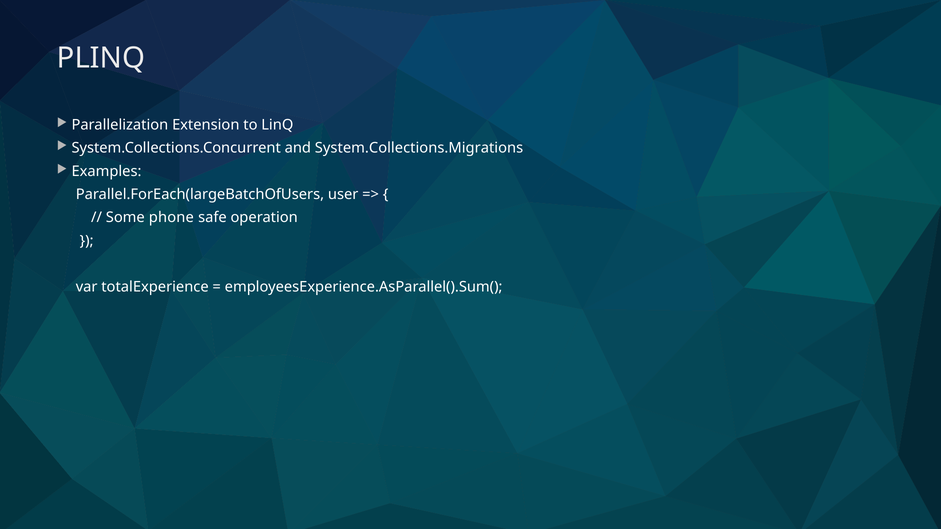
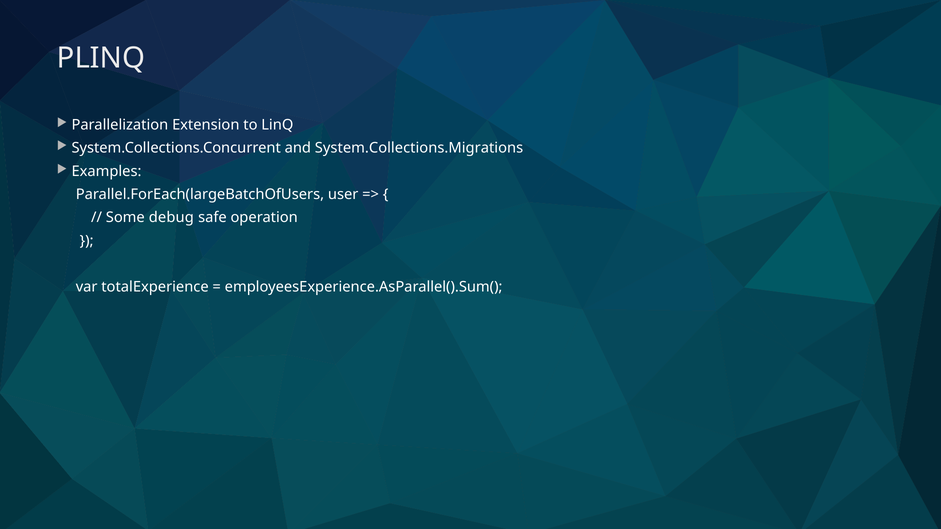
phone: phone -> debug (171, 218)
